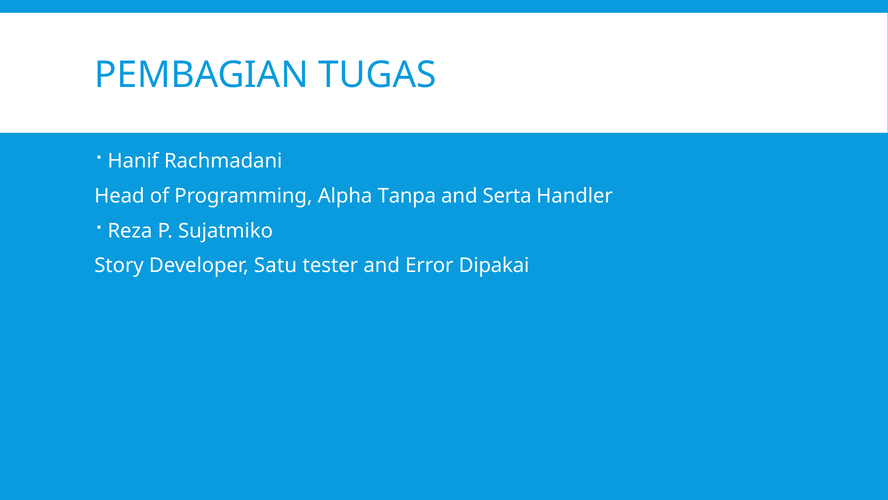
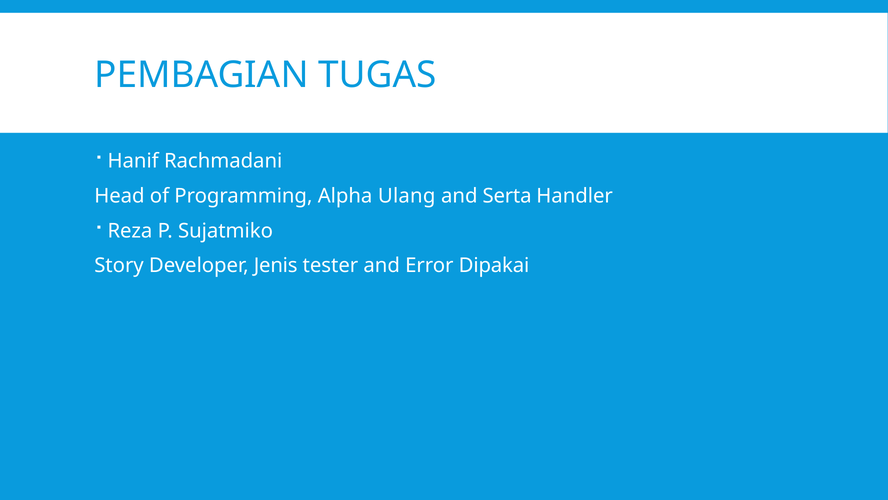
Tanpa: Tanpa -> Ulang (407, 196)
Satu: Satu -> Jenis (276, 265)
